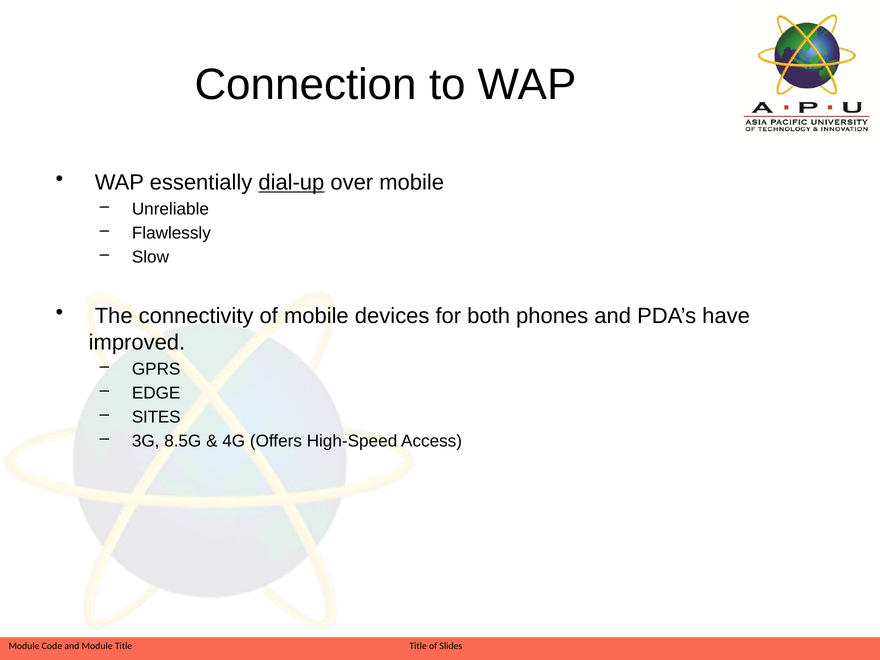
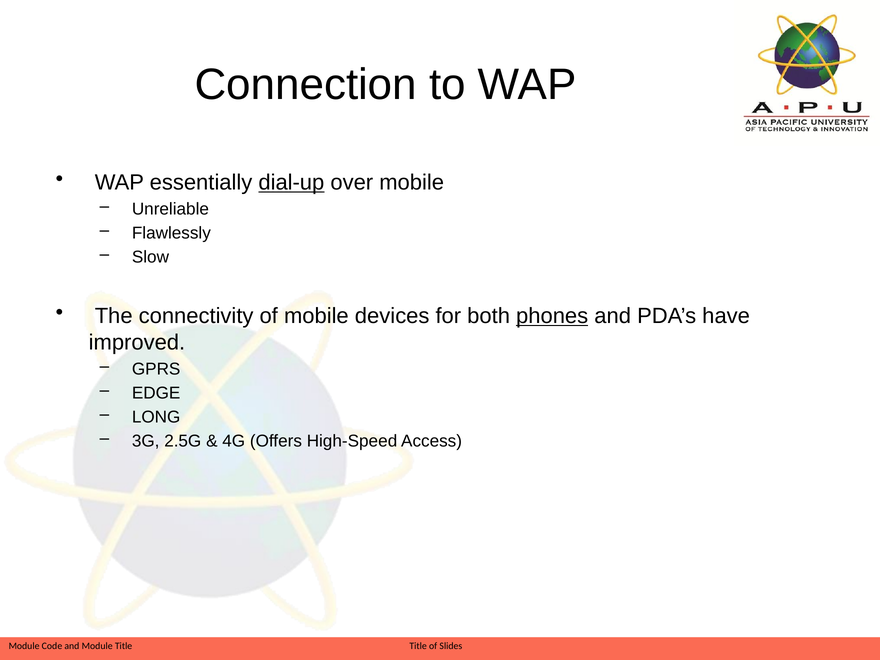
phones underline: none -> present (552, 316)
SITES: SITES -> LONG (156, 417)
8.5G: 8.5G -> 2.5G (183, 441)
